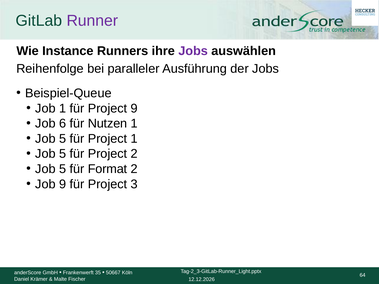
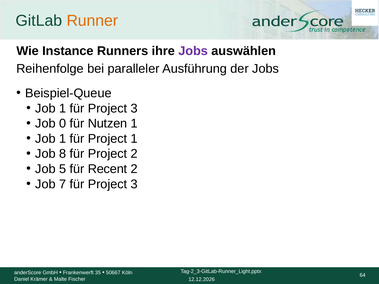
Runner colour: purple -> orange (92, 21)
1 für Project 9: 9 -> 3 (134, 108)
6: 6 -> 0 (63, 124)
5: 5 -> 1 (63, 139)
5: 5 -> 8 (63, 154)
Format: Format -> Recent (108, 169)
Job 9: 9 -> 7 (63, 184)
